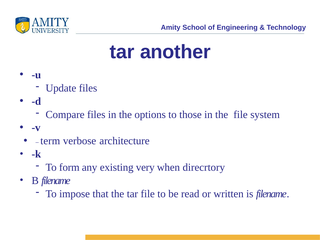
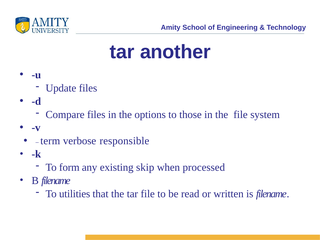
architecture: architecture -> responsible (124, 141)
very: very -> skip (145, 167)
direcrtory: direcrtory -> processed (204, 167)
impose: impose -> utilities (75, 194)
